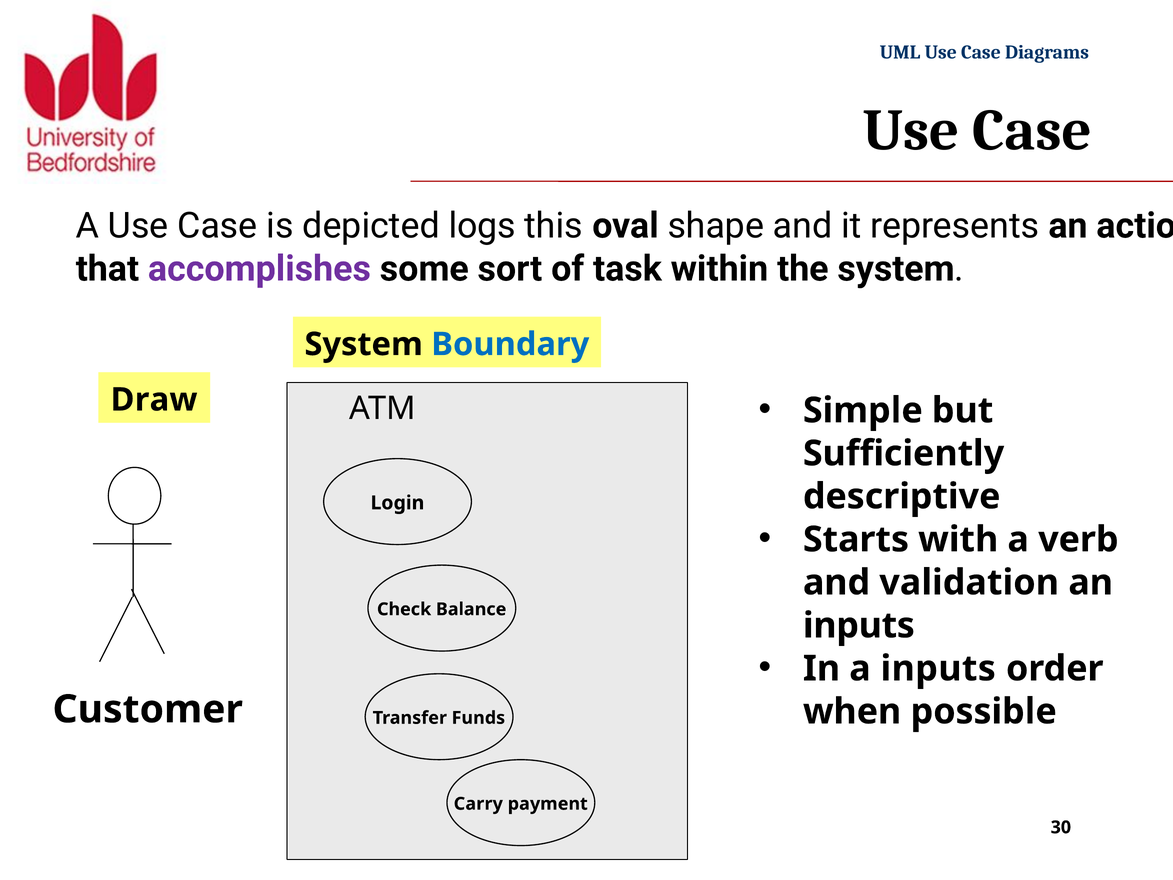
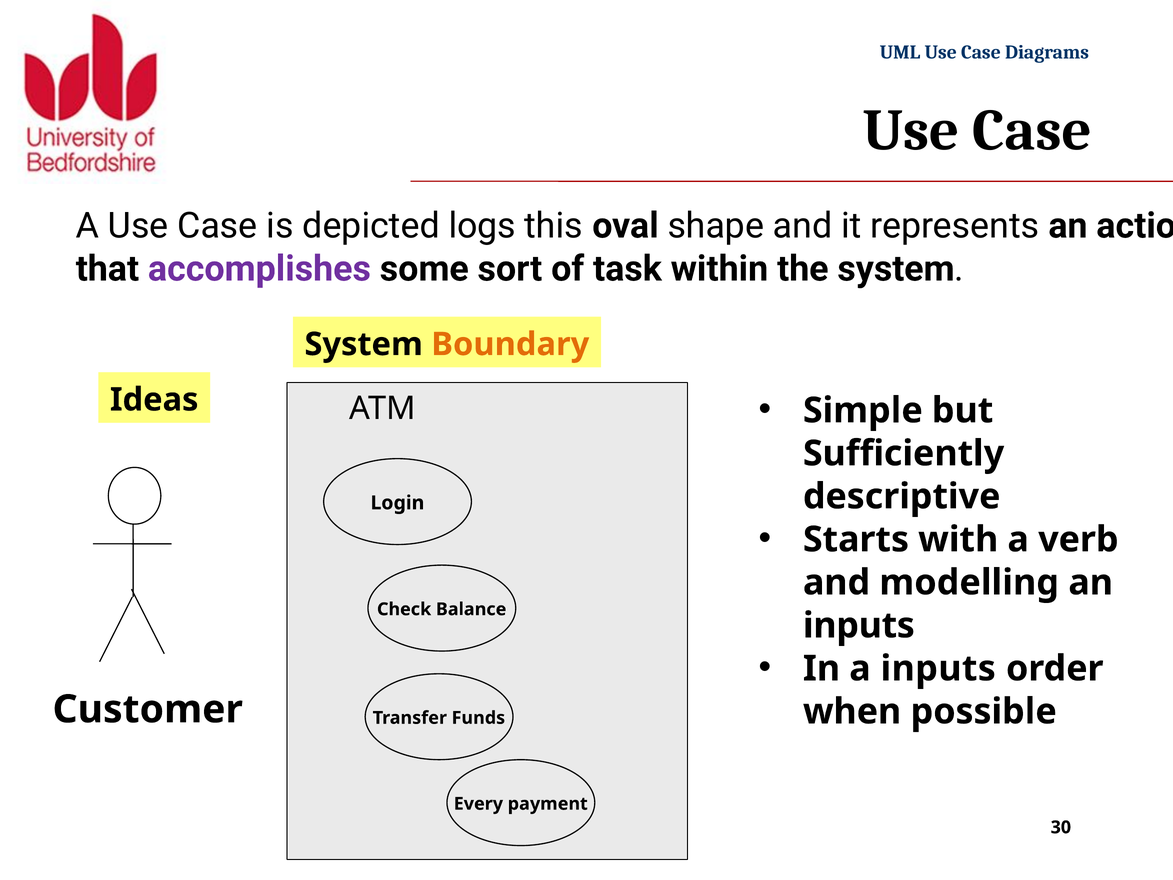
Boundary colour: blue -> orange (510, 344)
Draw: Draw -> Ideas (154, 400)
validation: validation -> modelling (969, 582)
Carry: Carry -> Every (478, 804)
